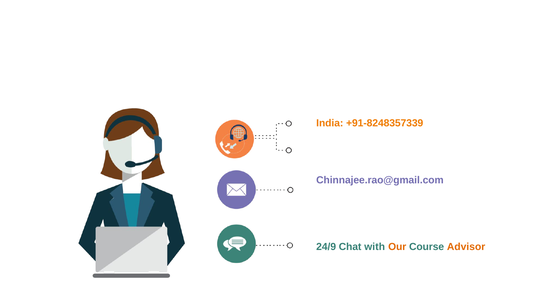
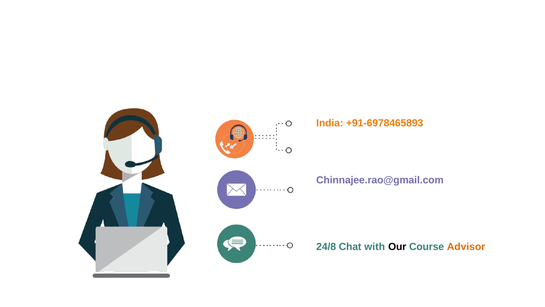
+91-8248357339: +91-8248357339 -> +91-6978465893 (385, 123)
24/9: 24/9 -> 24/8 (326, 247)
Our colour: orange -> black (397, 247)
